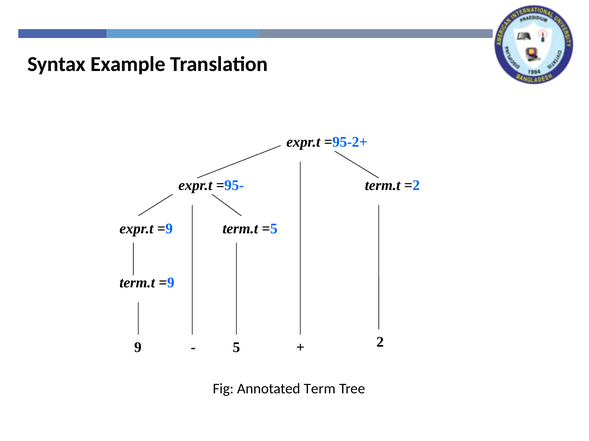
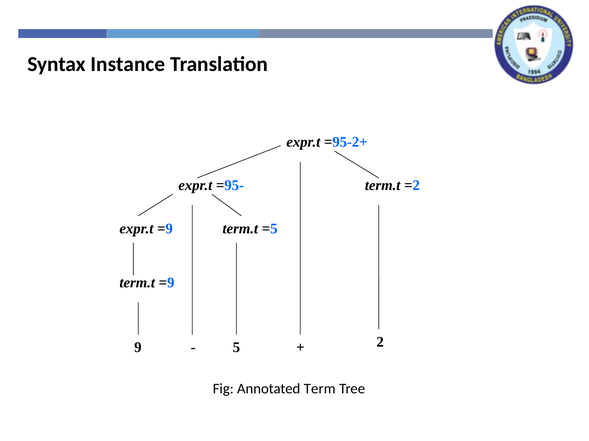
Example: Example -> Instance (128, 64)
